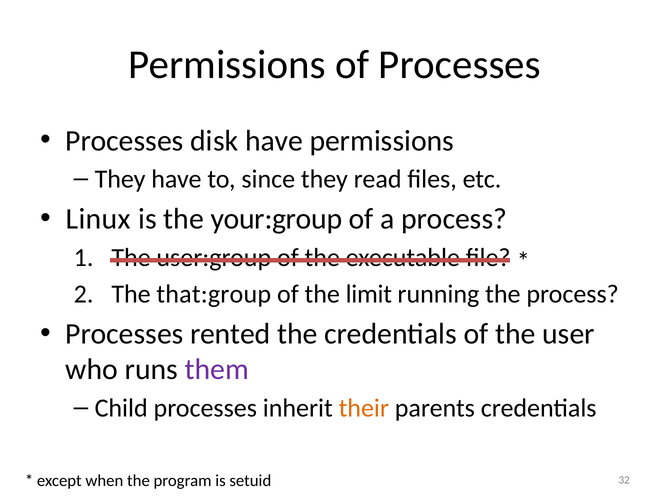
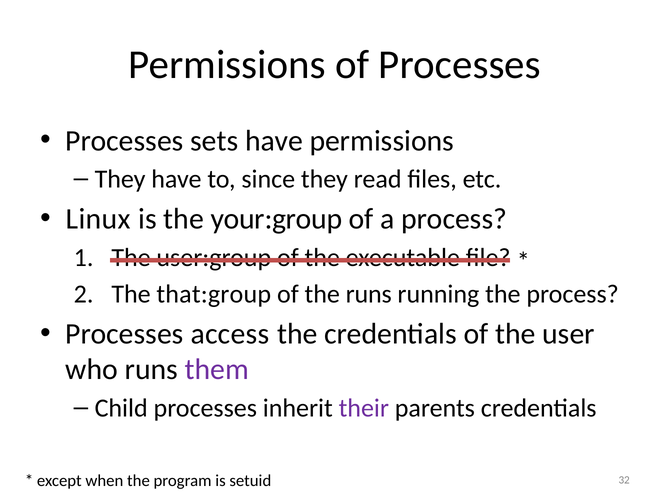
disk: disk -> sets (214, 141)
the limit: limit -> runs (369, 294)
rented: rented -> access (230, 333)
their colour: orange -> purple (364, 408)
